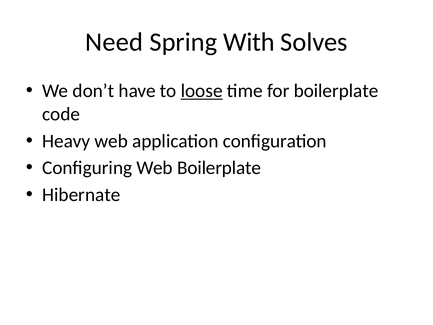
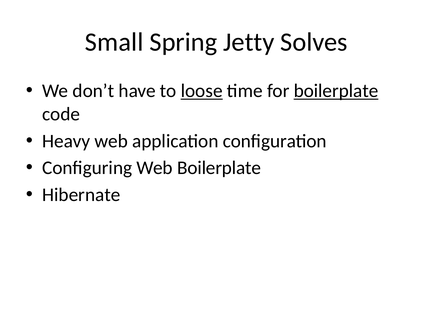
Need: Need -> Small (114, 42)
With: With -> Jetty (249, 42)
boilerplate underline: none -> present (336, 91)
